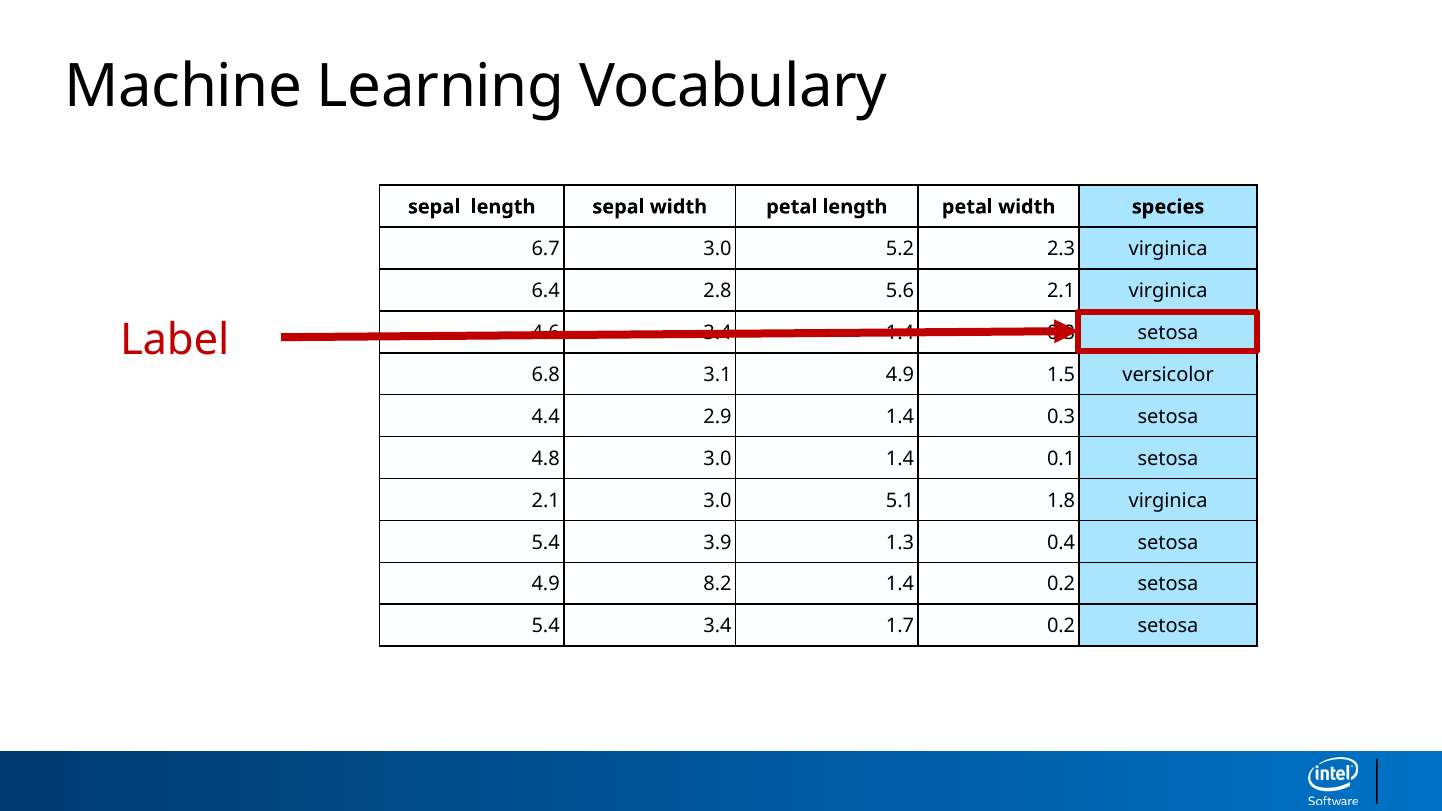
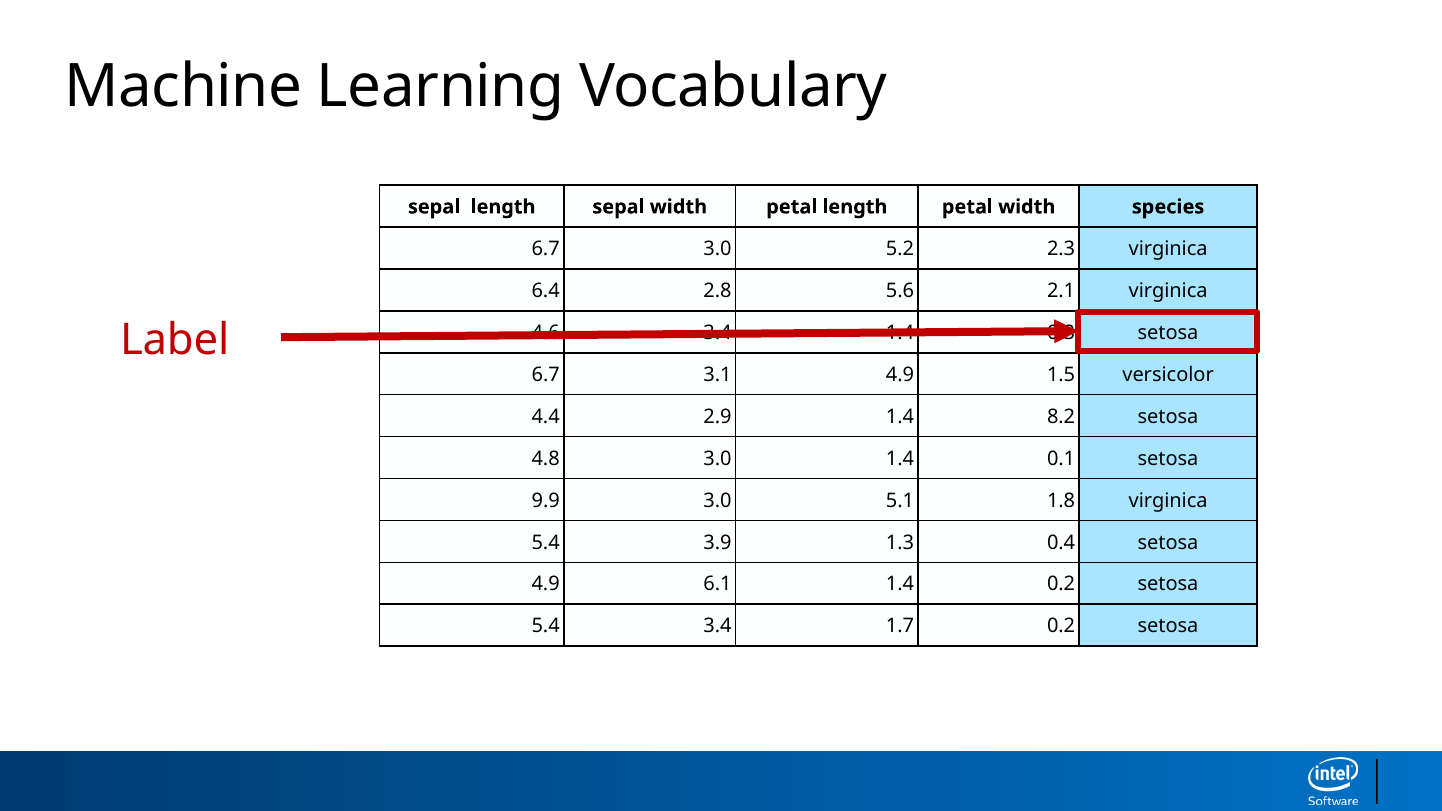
6.8: 6.8 -> 6.7 (546, 375)
2.9 1.4 0.3: 0.3 -> 8.2 (1061, 417)
2.1: 2.1 -> 9.9 (546, 501)
8.2: 8.2 -> 6.1 (718, 584)
